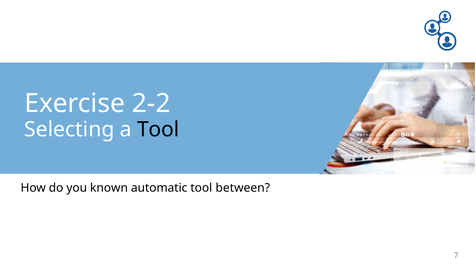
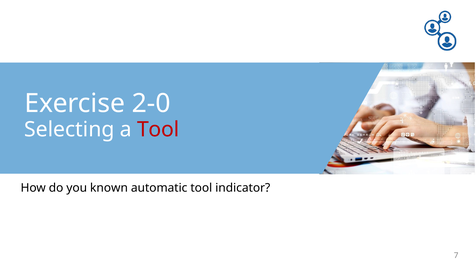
2-2: 2-2 -> 2-0 (151, 103)
Tool colour: black -> red (158, 129)
between: between -> indicator (243, 188)
